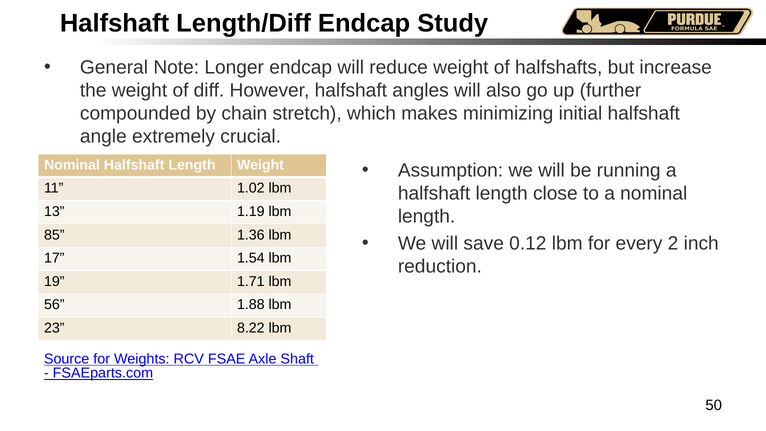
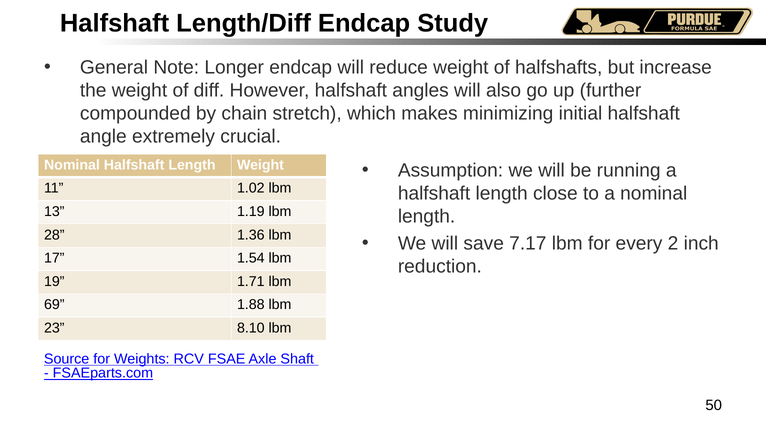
85: 85 -> 28 (54, 235)
0.12: 0.12 -> 7.17 (528, 243)
56: 56 -> 69 (54, 305)
8.22: 8.22 -> 8.10 (251, 328)
